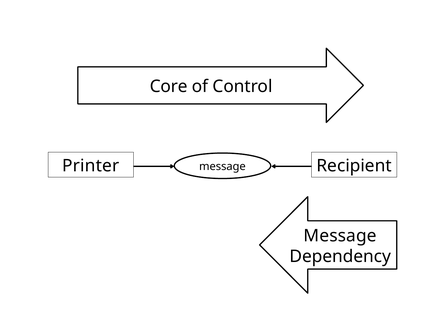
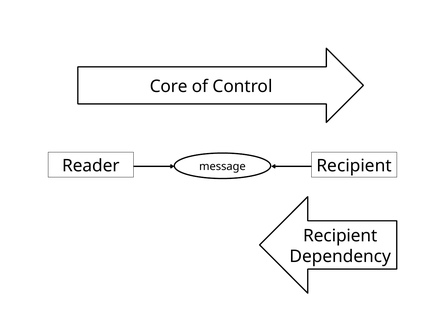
Printer: Printer -> Reader (91, 166)
Message: Message -> Recipient (340, 236)
